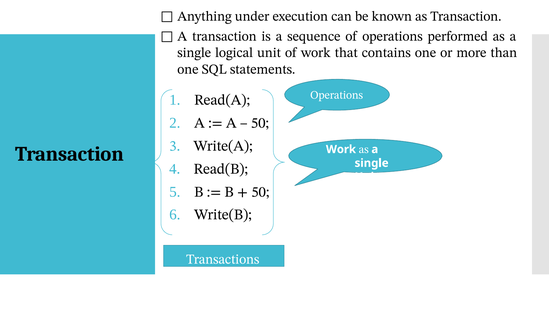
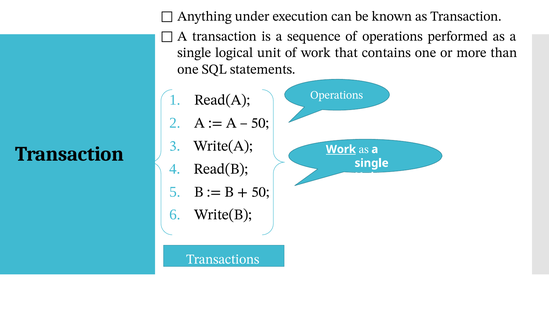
Work underline: none -> present (341, 149)
